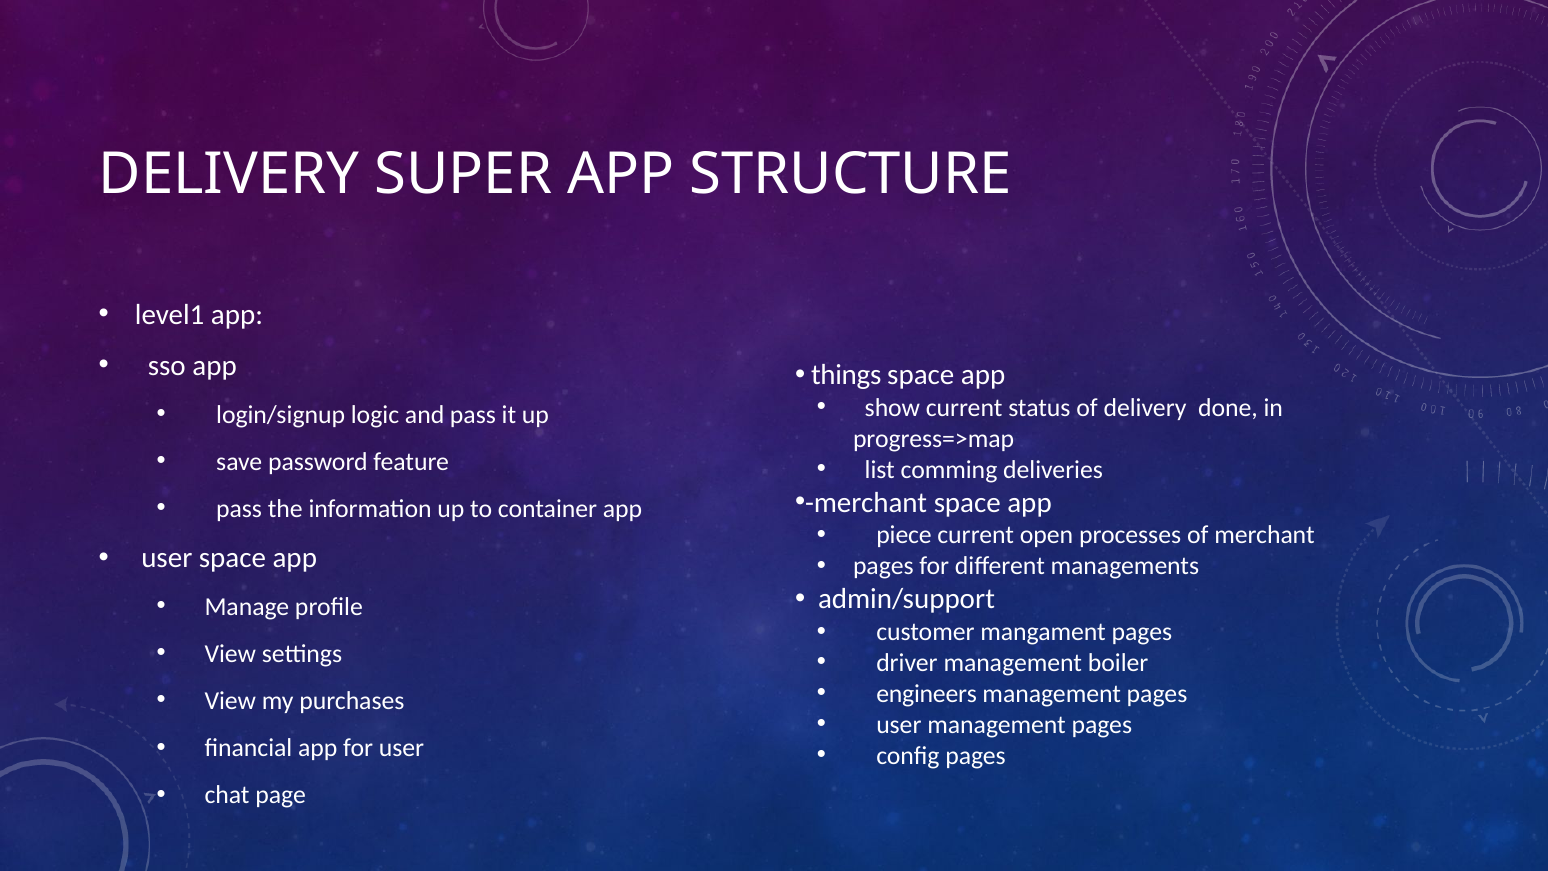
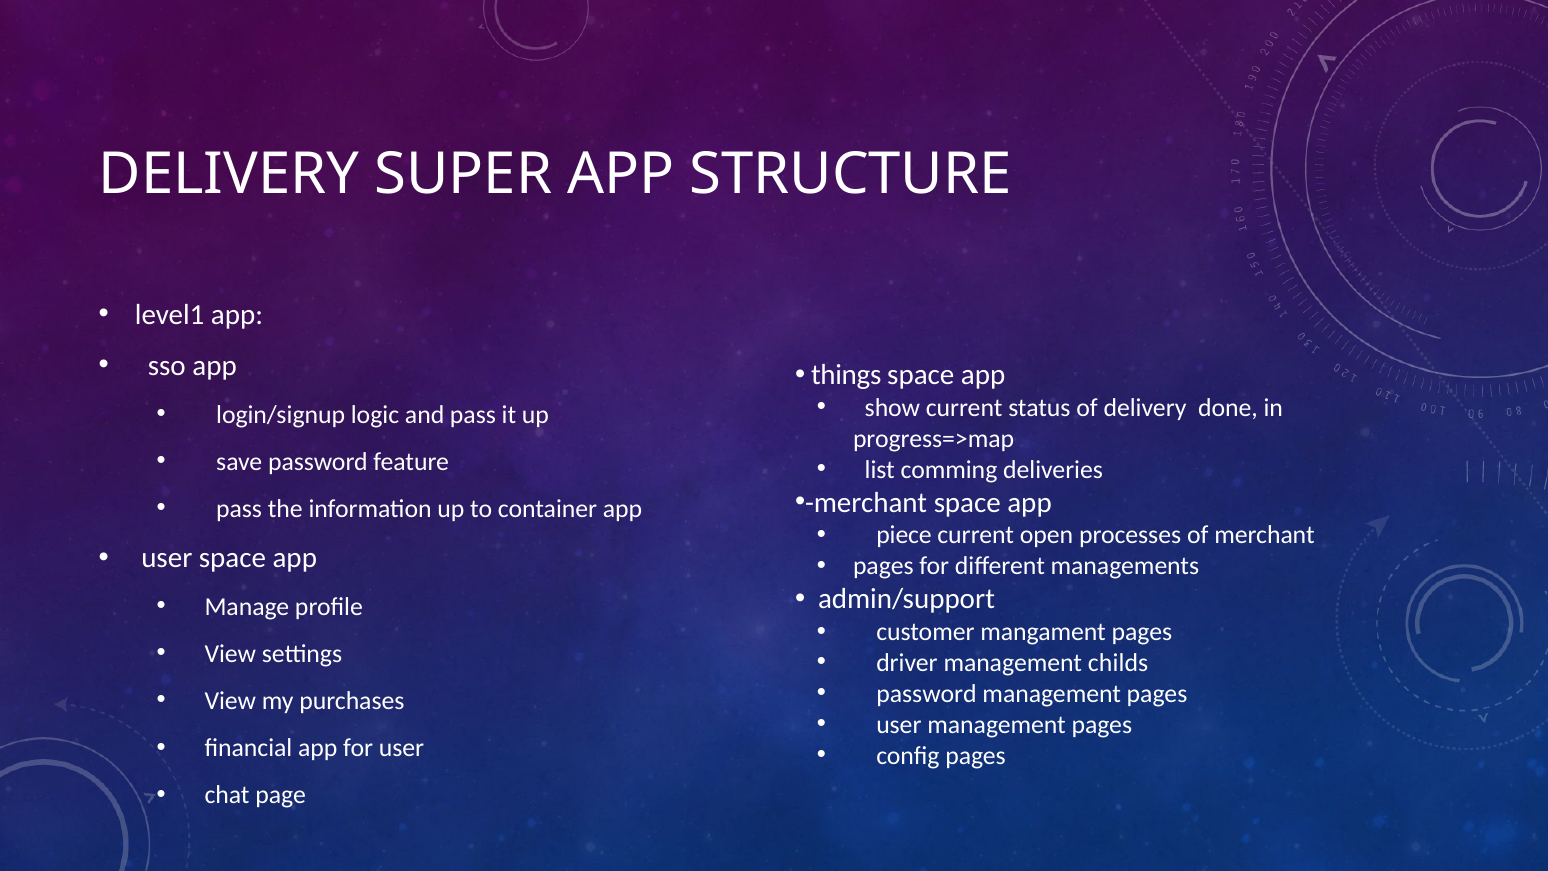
boiler: boiler -> childs (1118, 663)
engineers: engineers -> password (927, 694)
